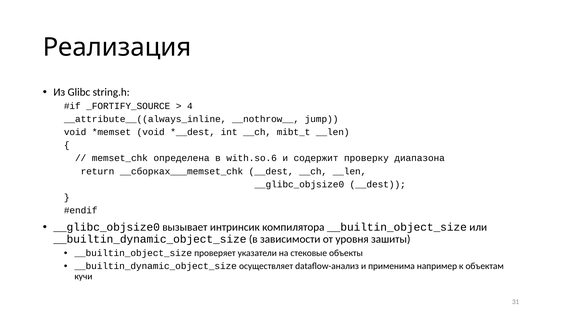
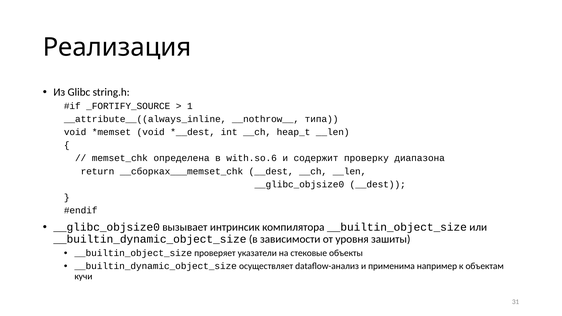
4: 4 -> 1 (190, 106)
jump: jump -> типа (322, 119)
mibt_t: mibt_t -> heap_t (293, 132)
